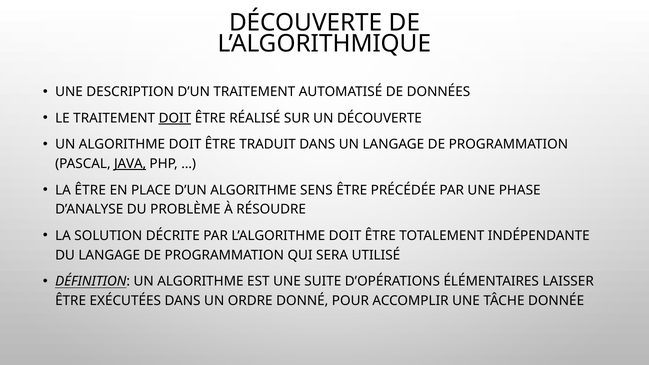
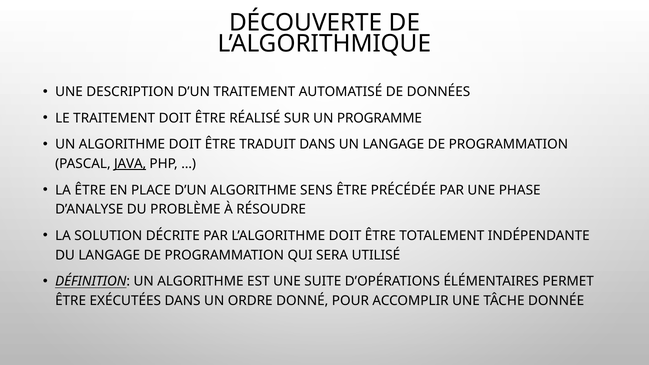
DOIT underline: present -> none (175, 118)
UN DÉCOUVERTE: DÉCOUVERTE -> PROGRAMME (379, 118)
LAISSER: LAISSER -> PERMET (568, 282)
